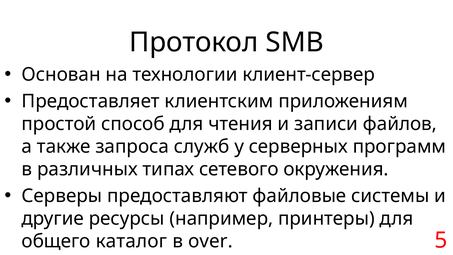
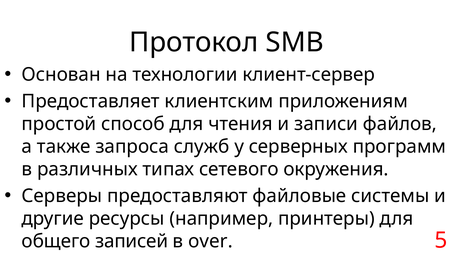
каталог: каталог -> записей (132, 241)
